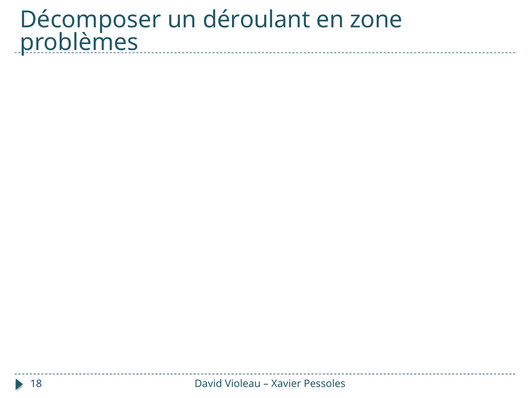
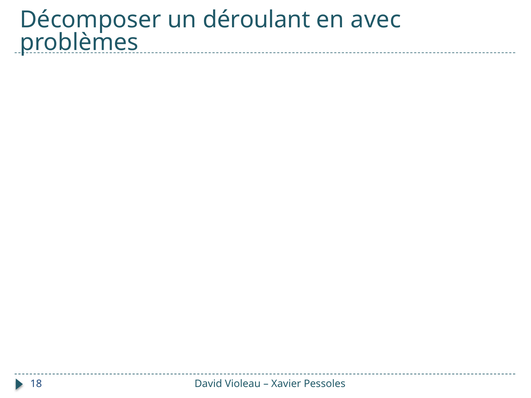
zone: zone -> avec (376, 20)
